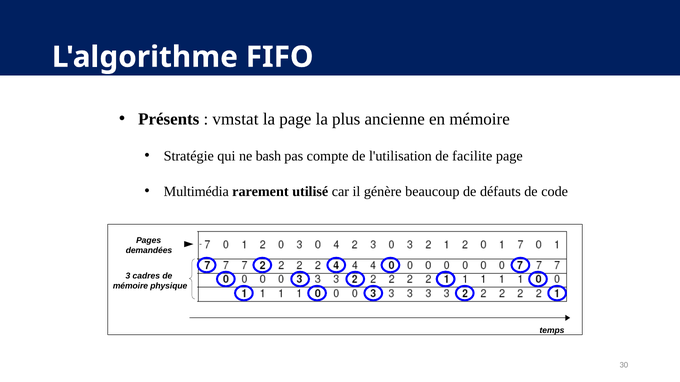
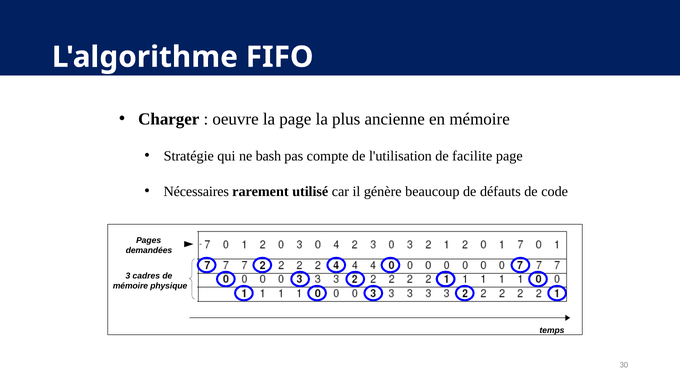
Présents: Présents -> Charger (169, 119)
vmstat: vmstat -> oeuvre (236, 119)
Multimédia: Multimédia -> Nécessaires (196, 192)
